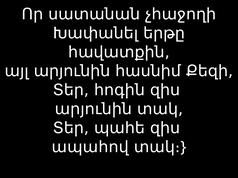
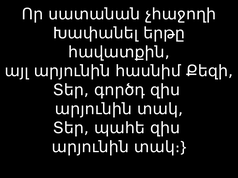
հոգին: հոգին -> գործդ (119, 90)
ապահով: ապահով -> արյունին (90, 147)
